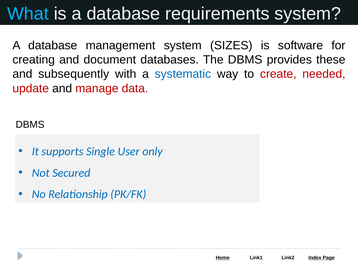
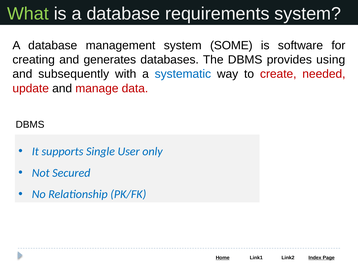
What colour: light blue -> light green (28, 14)
SIZES: SIZES -> SOME (231, 46)
document: document -> generates (110, 60)
these: these -> using (331, 60)
